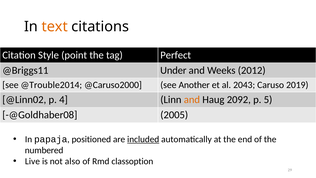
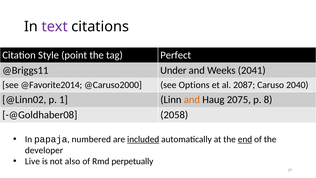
text colour: orange -> purple (55, 27)
2012: 2012 -> 2041 (252, 70)
@Trouble2014: @Trouble2014 -> @Favorite2014 (51, 85)
Another: Another -> Options (194, 85)
2043: 2043 -> 2087 (244, 85)
2019: 2019 -> 2040 (297, 85)
4: 4 -> 1 (63, 100)
2092: 2092 -> 2075 (239, 100)
5: 5 -> 8 (268, 100)
2005: 2005 -> 2058 (174, 115)
positioned: positioned -> numbered (91, 139)
end underline: none -> present (245, 139)
numbered: numbered -> developer (44, 150)
classoption: classoption -> perpetually (132, 161)
